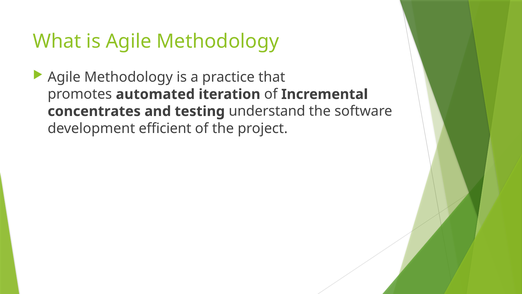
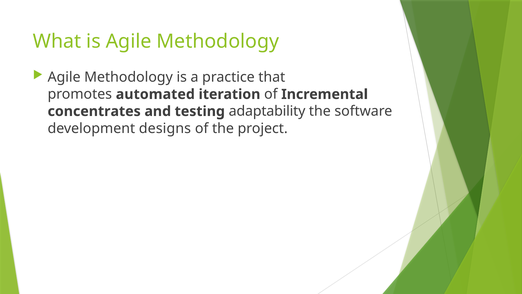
understand: understand -> adaptability (267, 111)
efficient: efficient -> designs (165, 128)
